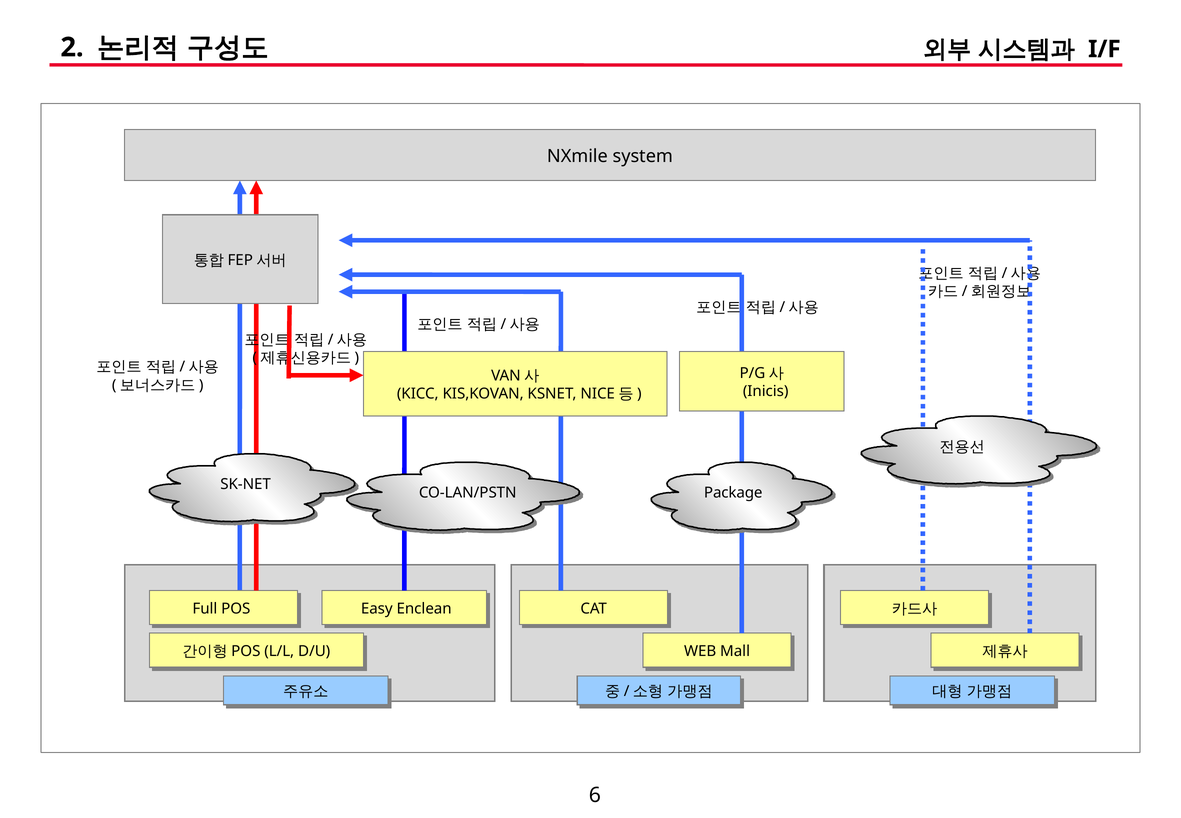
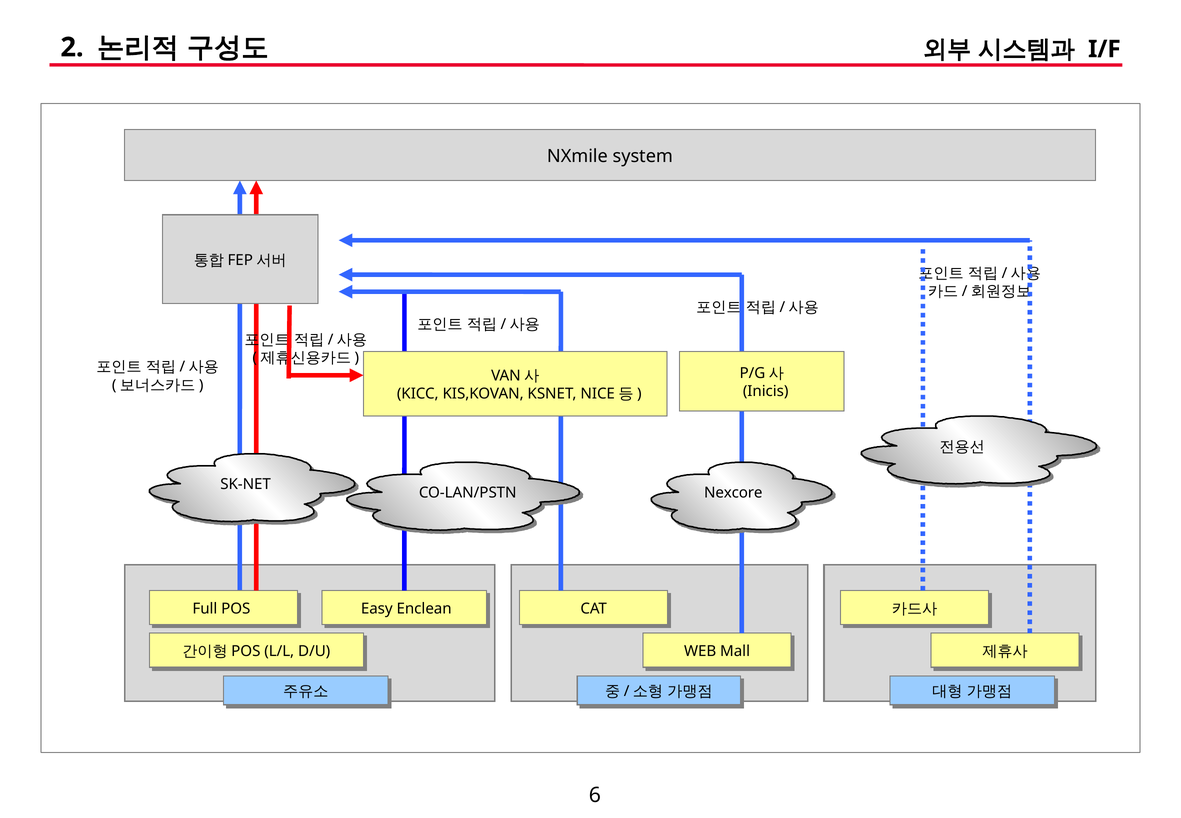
Package: Package -> Nexcore (733, 493)
